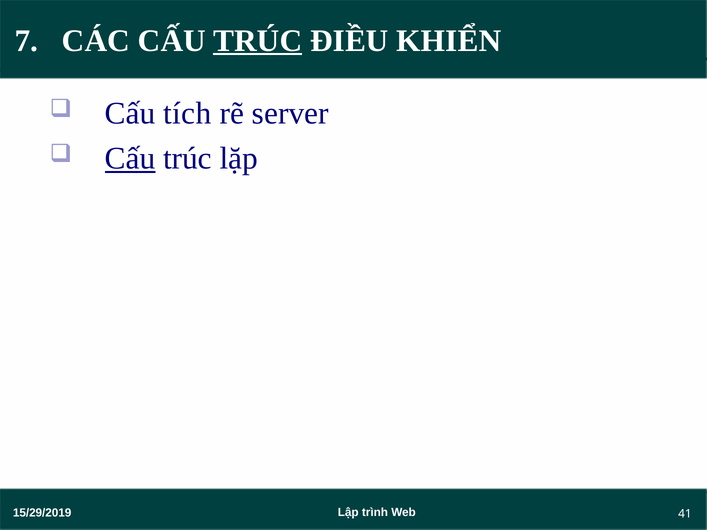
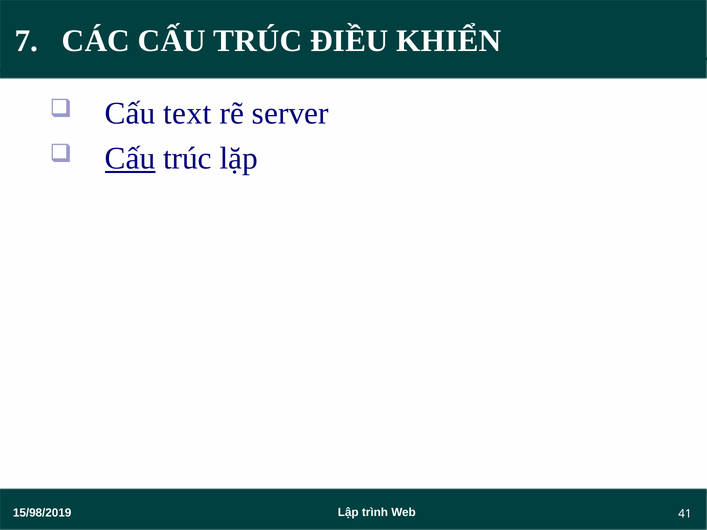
TRÚC underline: present -> none (258, 41)
tích: tích -> text (187, 113)
15/29/2019: 15/29/2019 -> 15/98/2019 (42, 513)
